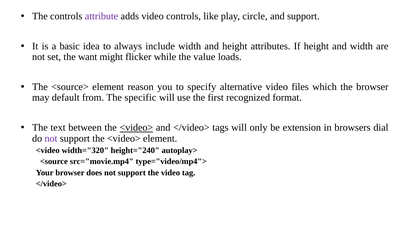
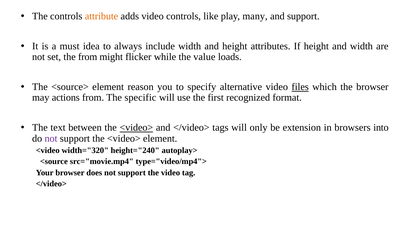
attribute colour: purple -> orange (102, 16)
circle: circle -> many (255, 16)
basic: basic -> must (70, 46)
the want: want -> from (88, 57)
files underline: none -> present (300, 87)
default: default -> actions (66, 98)
dial: dial -> into (381, 128)
